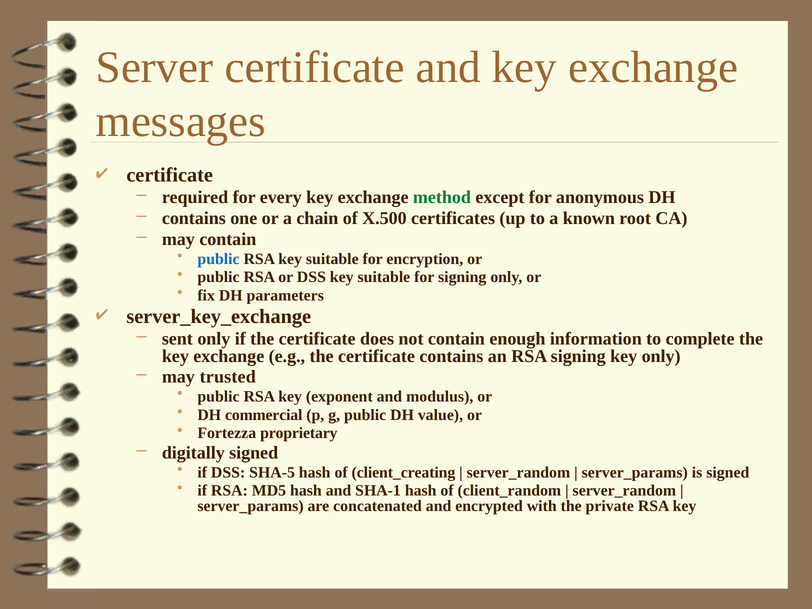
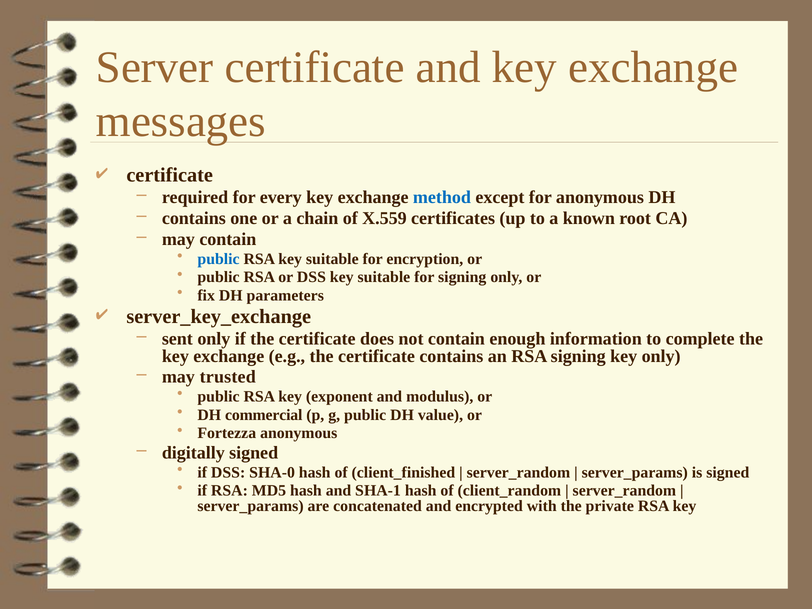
method colour: green -> blue (442, 197)
X.500: X.500 -> X.559 (384, 218)
Fortezza proprietary: proprietary -> anonymous (299, 433)
SHA-5: SHA-5 -> SHA-0 (272, 472)
client_creating: client_creating -> client_finished (403, 472)
